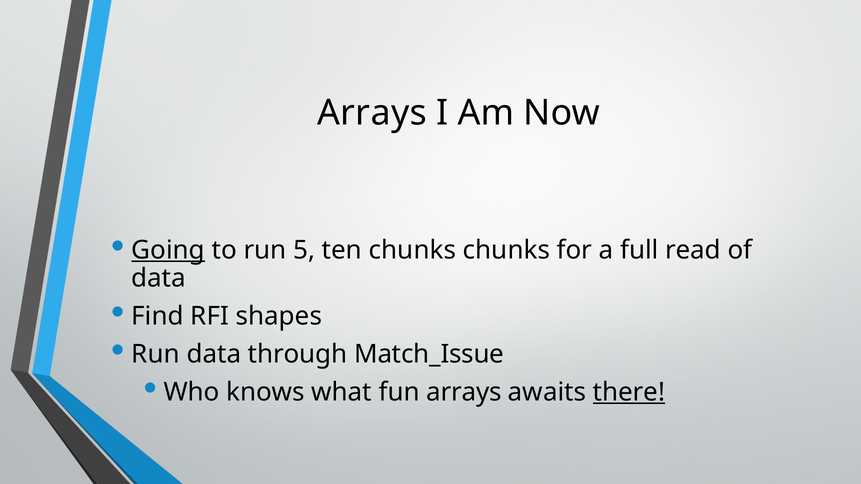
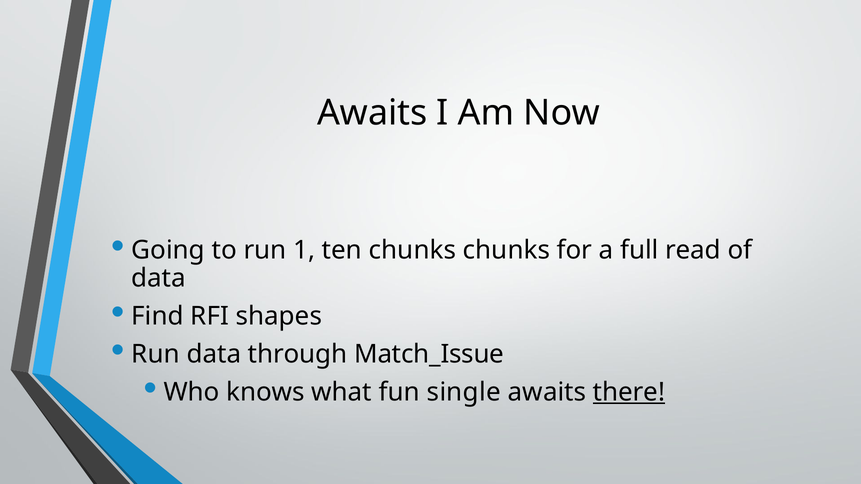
Arrays: Arrays -> Awaits (372, 113)
Going underline: present -> none (168, 250)
5: 5 -> 1 (304, 250)
fun arrays: arrays -> single (464, 393)
